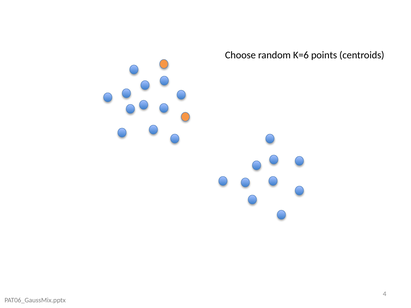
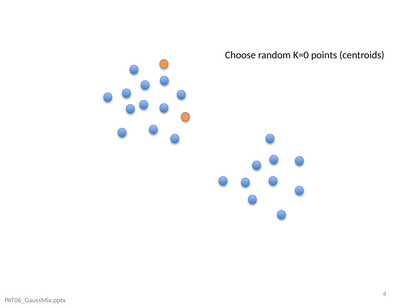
K=6: K=6 -> K=0 (301, 55)
